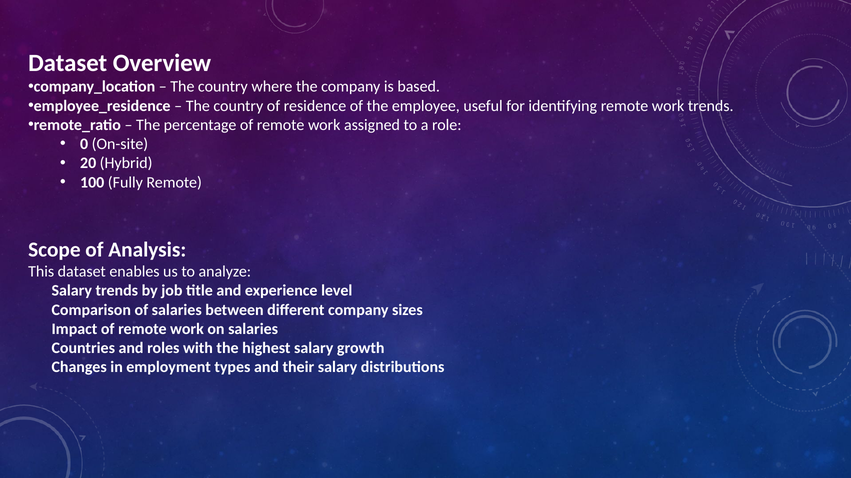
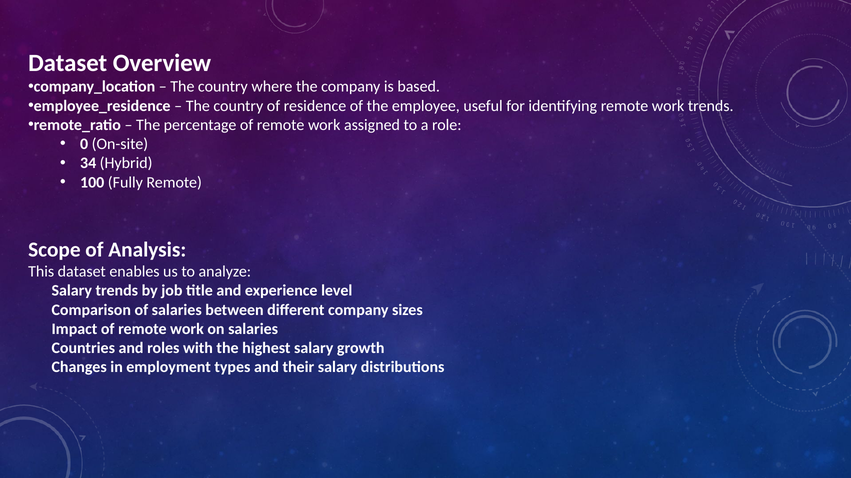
20: 20 -> 34 (88, 163)
